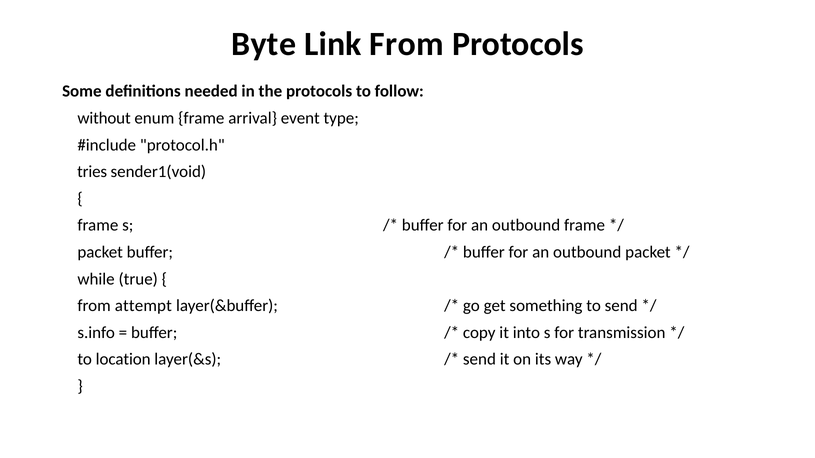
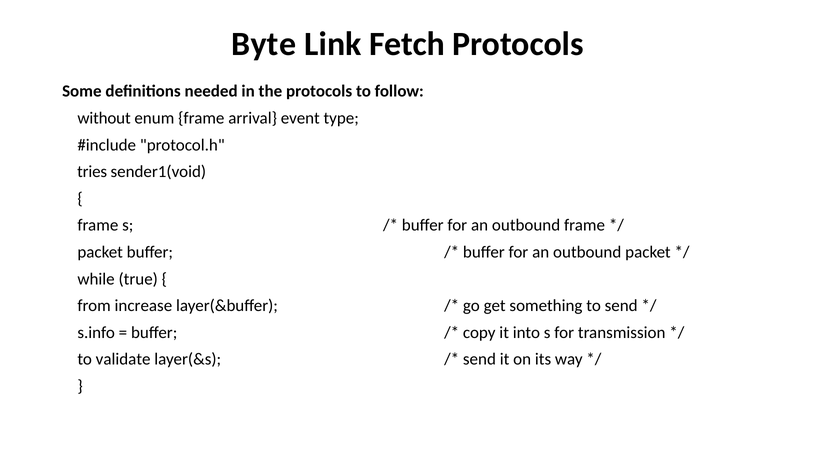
Link From: From -> Fetch (407, 44)
attempt: attempt -> increase (143, 306)
location: location -> validate (123, 360)
